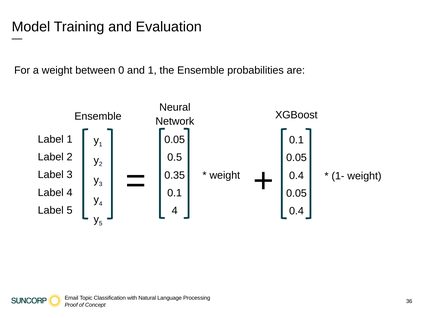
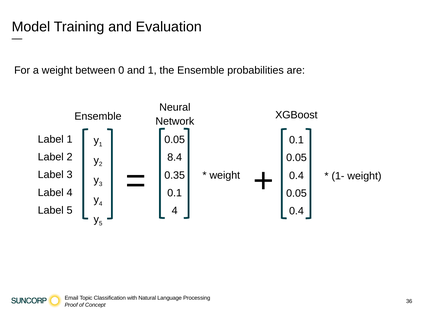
0.5: 0.5 -> 8.4 (175, 157)
